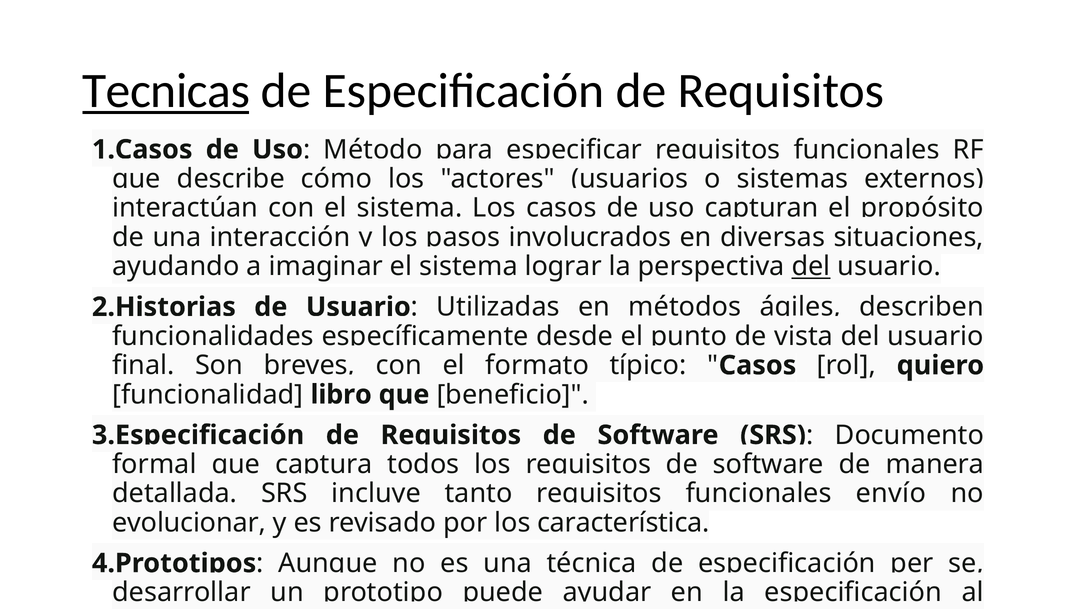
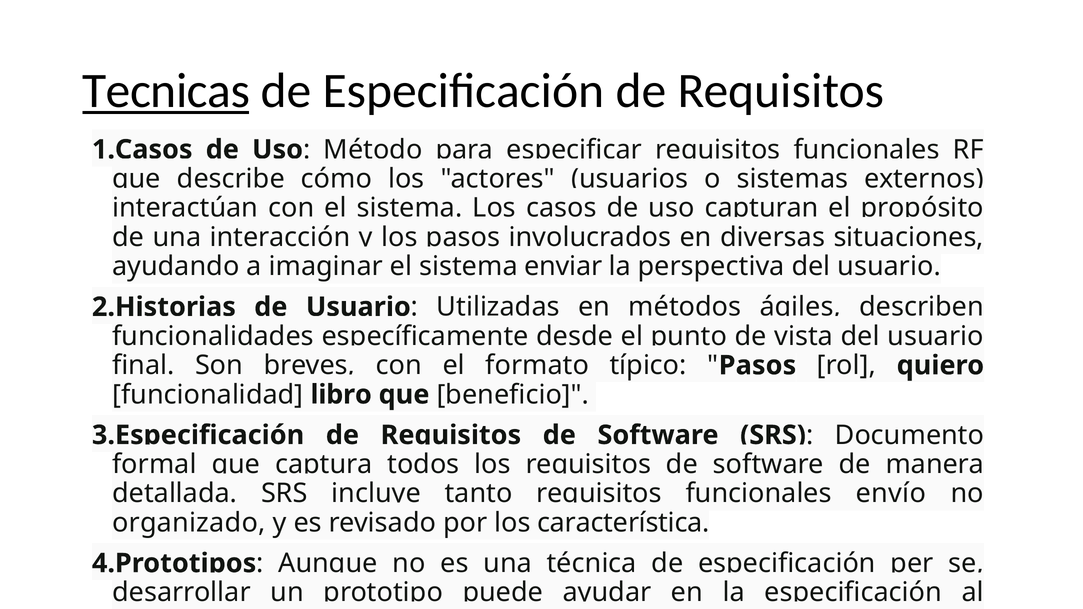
lograr: lograr -> enviar (563, 267)
del underline: present -> none (811, 267)
Casos: Casos -> Pasos (757, 365)
evolucionar: evolucionar -> organizado (189, 523)
